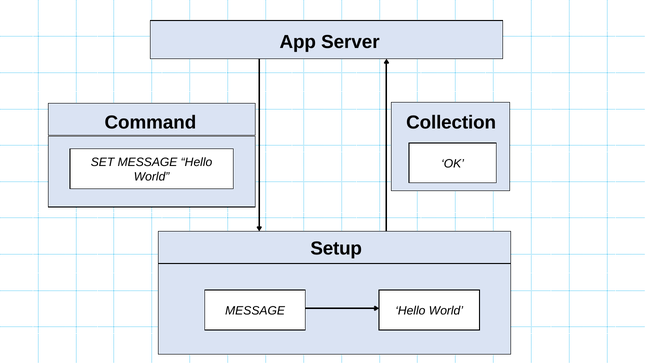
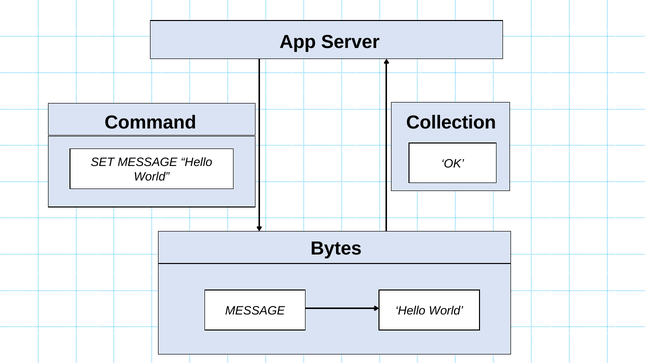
Setup: Setup -> Bytes (336, 248)
